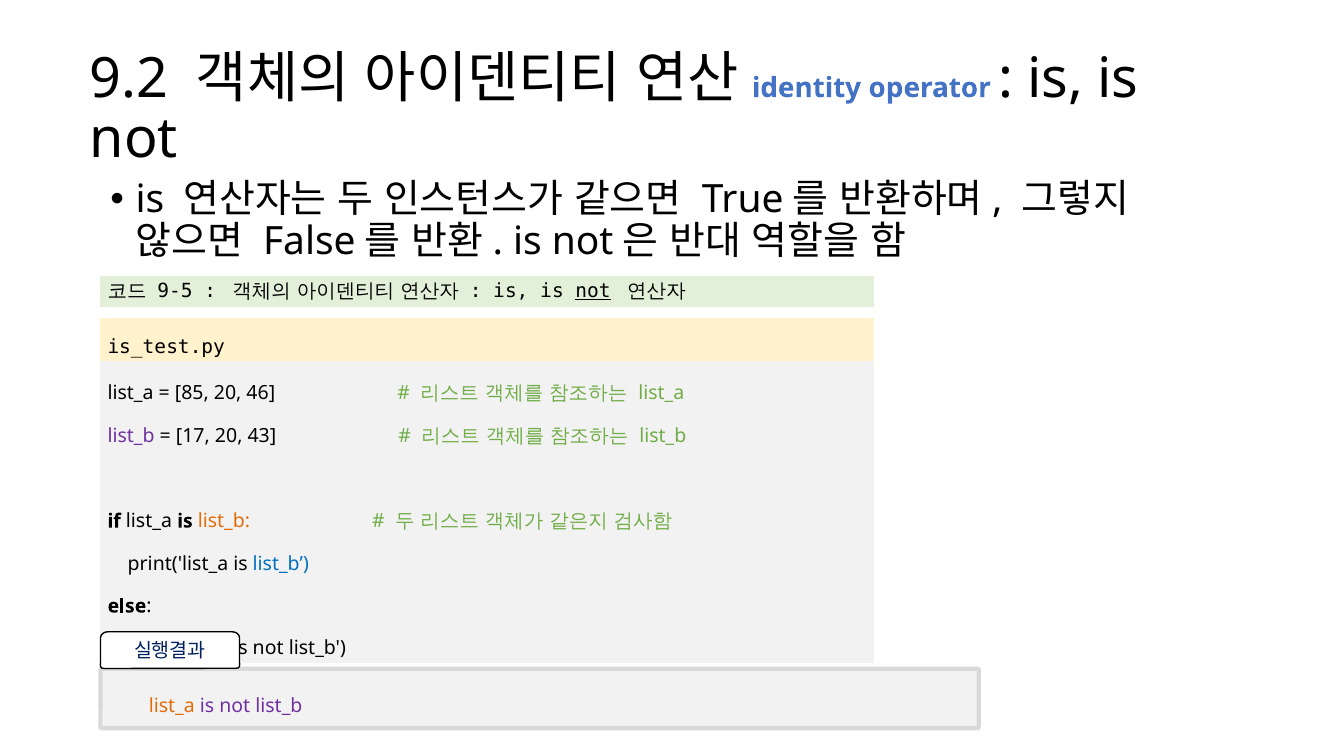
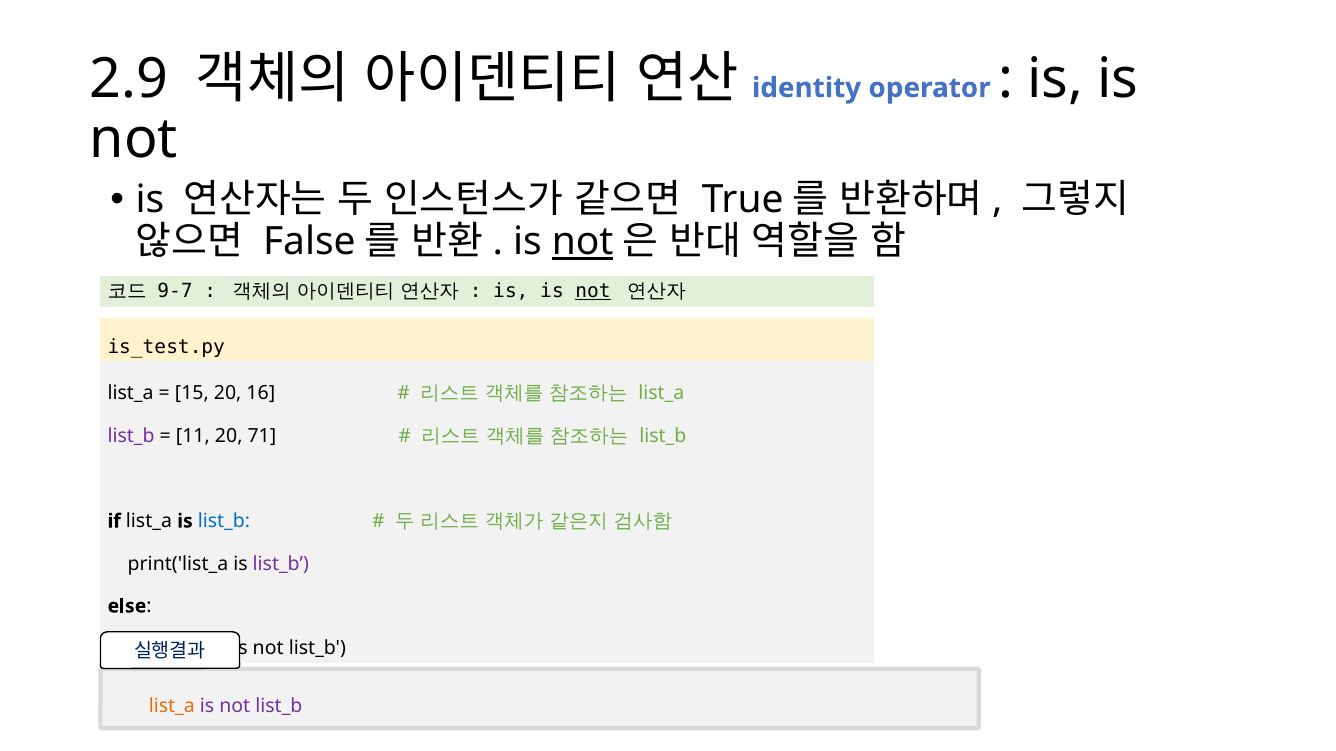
9.2: 9.2 -> 2.9 (129, 79)
not underline: none -> present (583, 242)
9-5: 9-5 -> 9-7 (175, 292)
85: 85 -> 15 (192, 394)
46: 46 -> 16 (261, 394)
17: 17 -> 11 (193, 436)
43: 43 -> 71 (262, 436)
list_b colour: orange -> blue (224, 521)
list_b colour: blue -> purple (281, 564)
